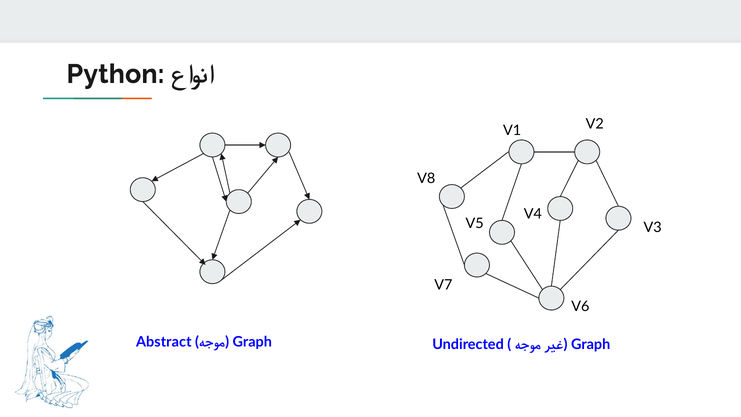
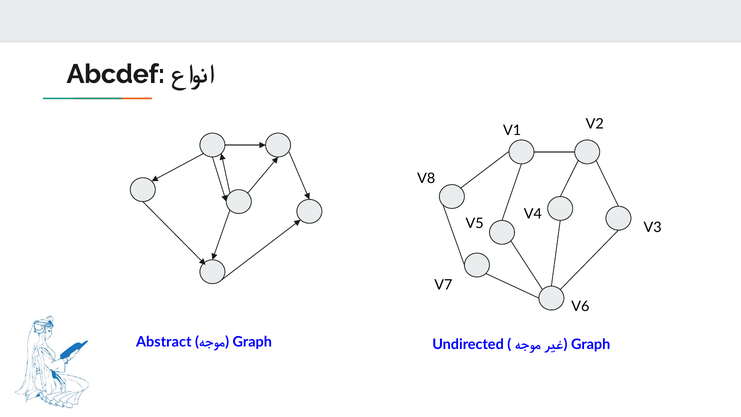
Python: Python -> Abcdef (116, 74)
